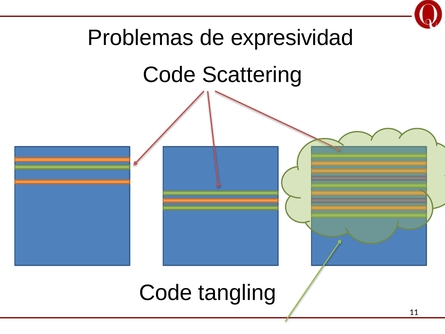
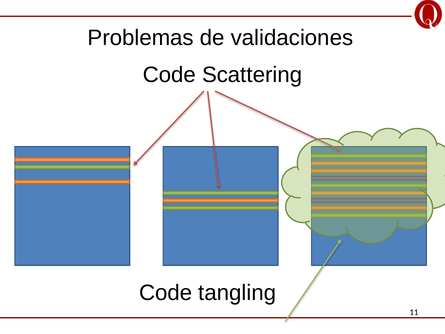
expresividad: expresividad -> validaciones (292, 38)
